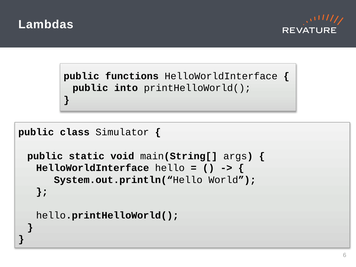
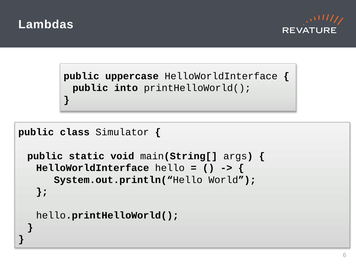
functions: functions -> uppercase (132, 76)
